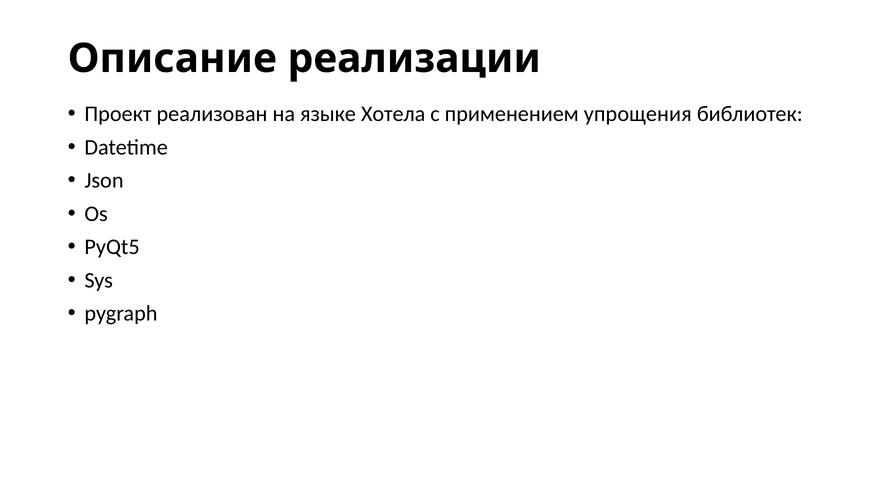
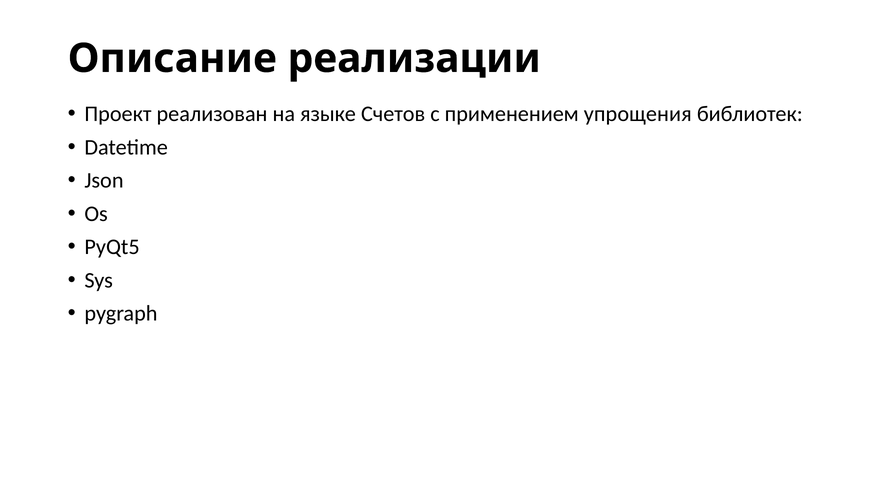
Хотела: Хотела -> Счетов (393, 114)
